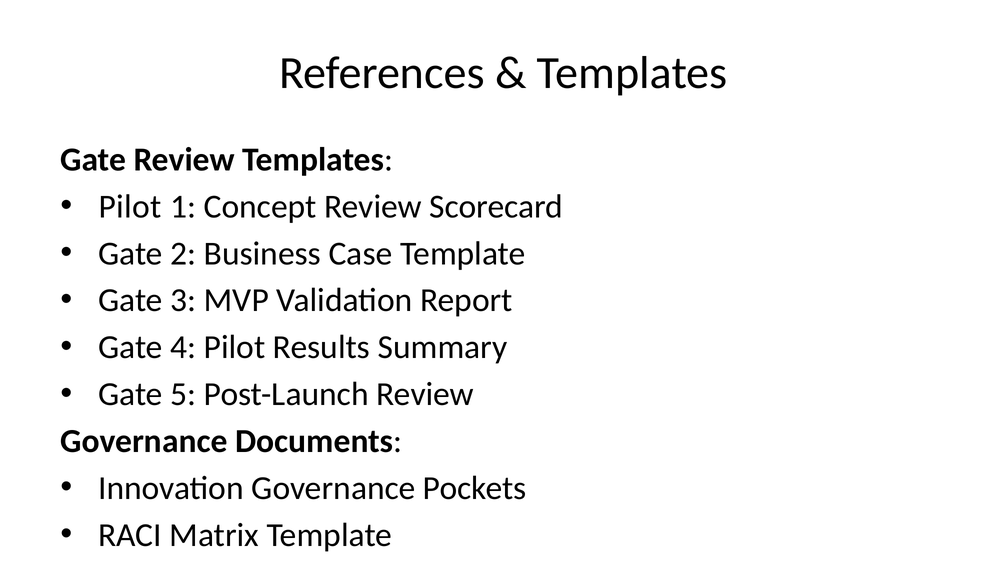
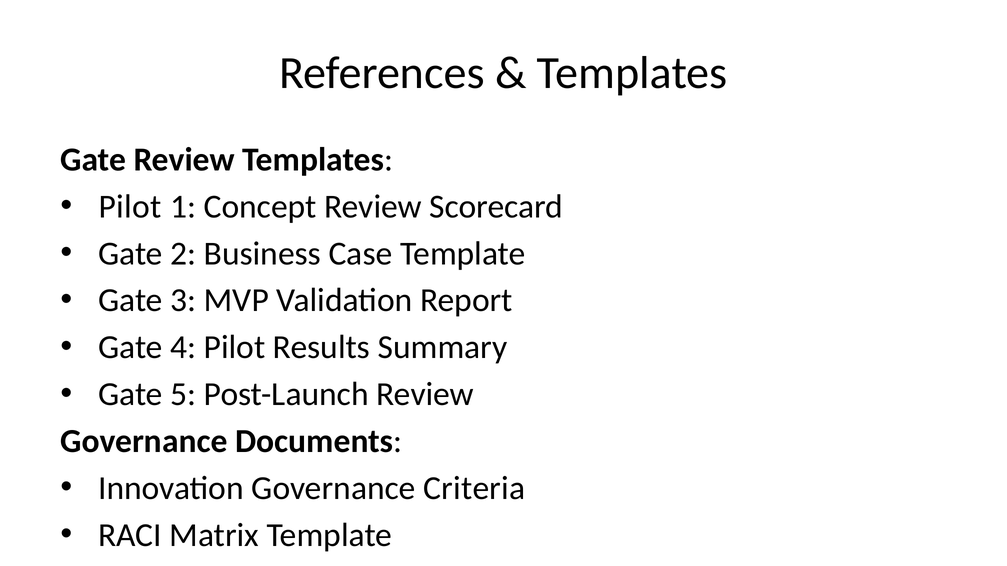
Pockets: Pockets -> Criteria (474, 489)
